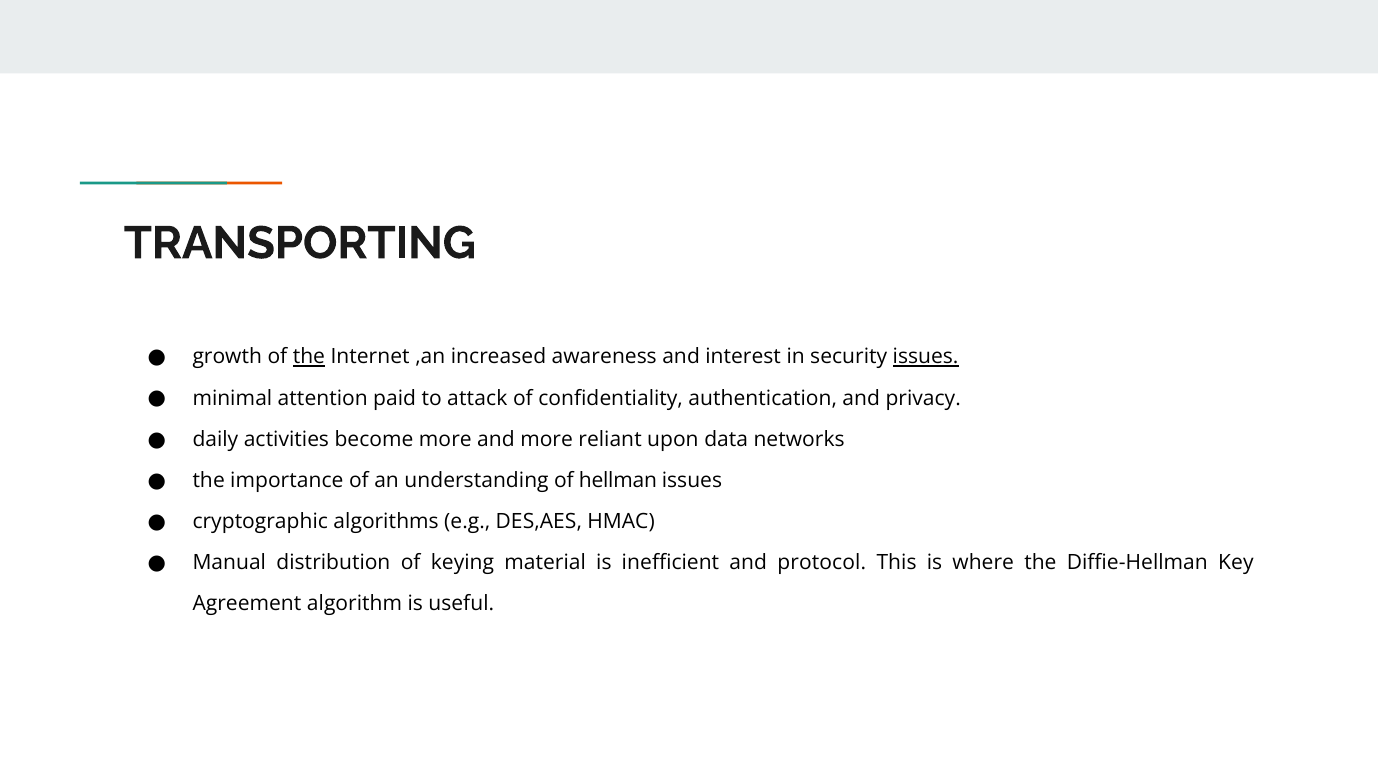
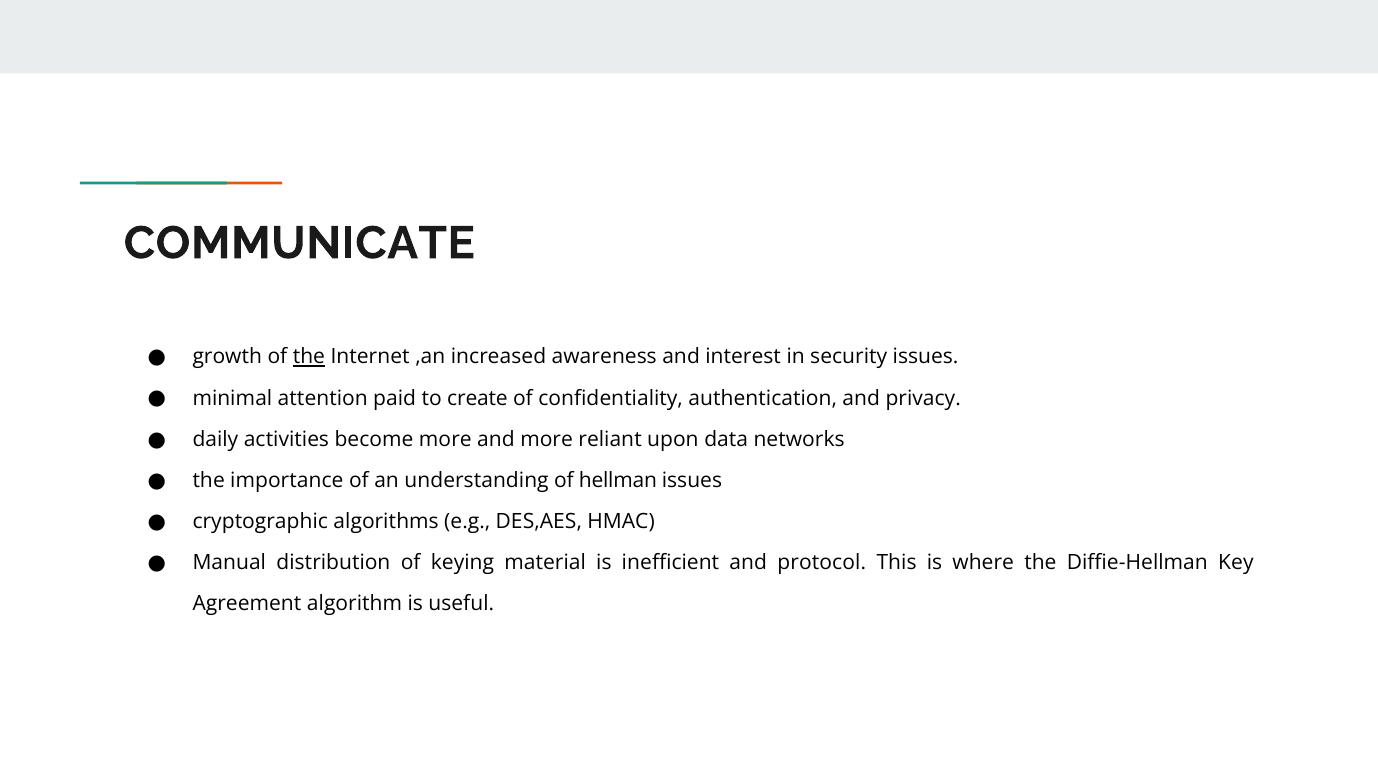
TRANSPORTING: TRANSPORTING -> COMMUNICATE (299, 243)
issues underline: present -> none (926, 357)
attack: attack -> create (477, 398)
